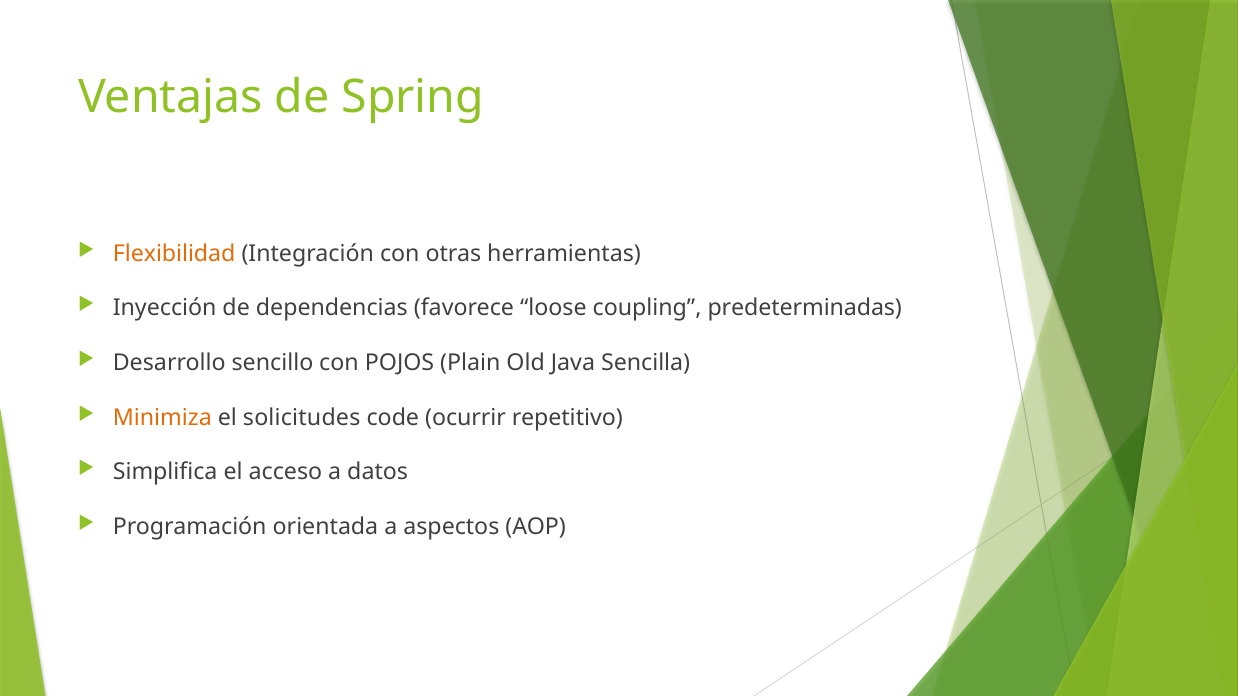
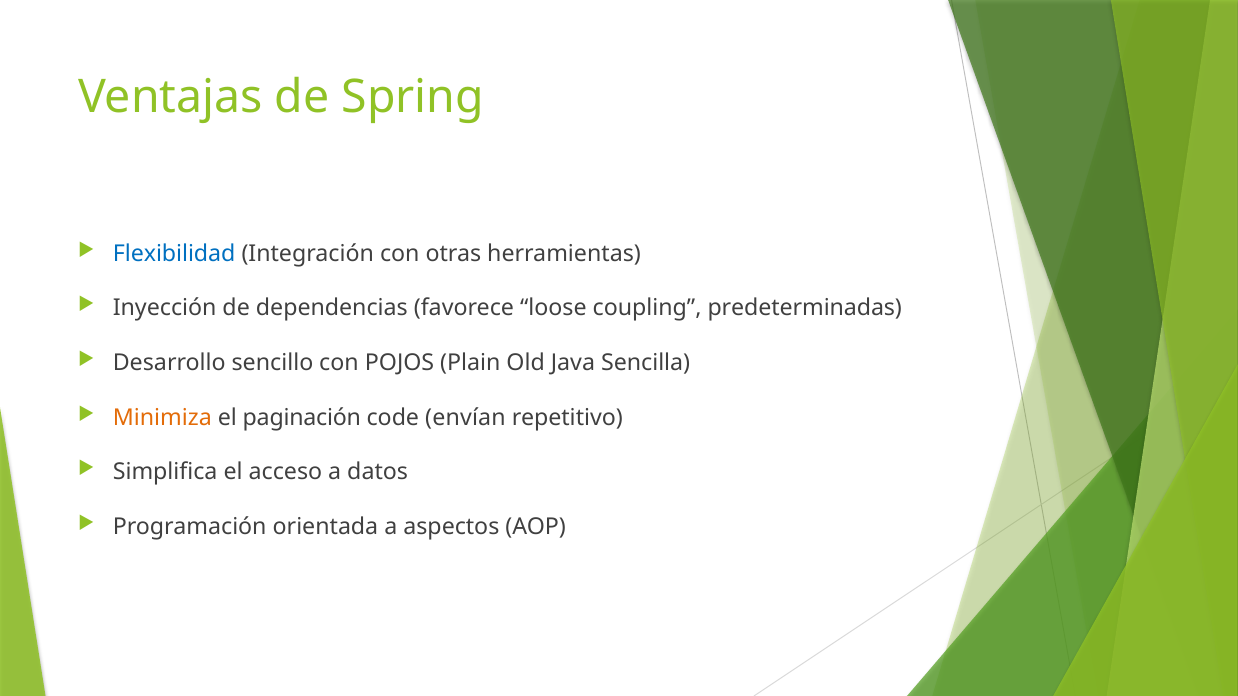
Flexibilidad colour: orange -> blue (174, 254)
solicitudes: solicitudes -> paginación (302, 418)
ocurrir: ocurrir -> envían (465, 418)
